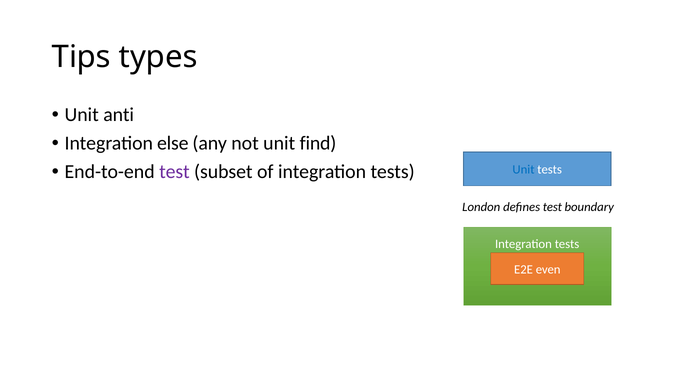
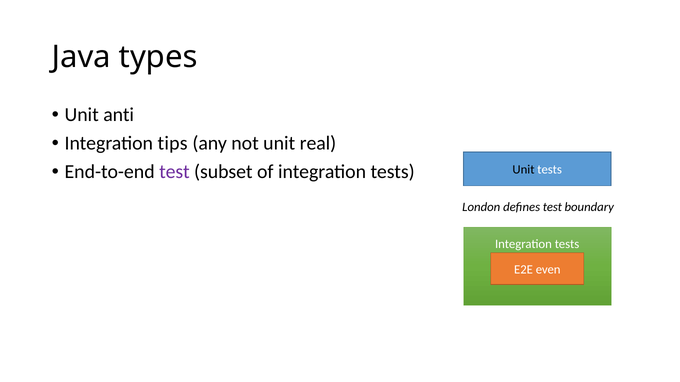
Tips: Tips -> Java (81, 57)
else: else -> tips (173, 143)
find: find -> real (318, 143)
Unit colour: blue -> black (523, 170)
